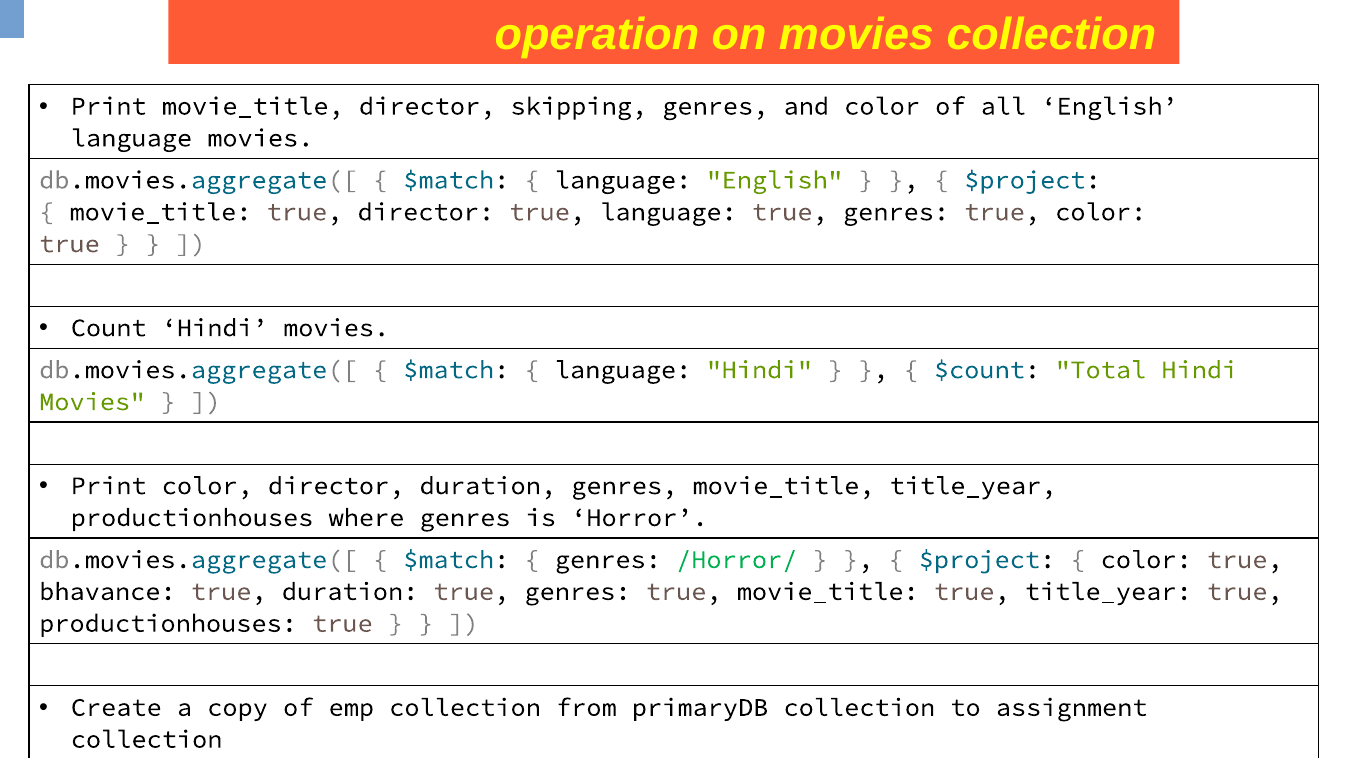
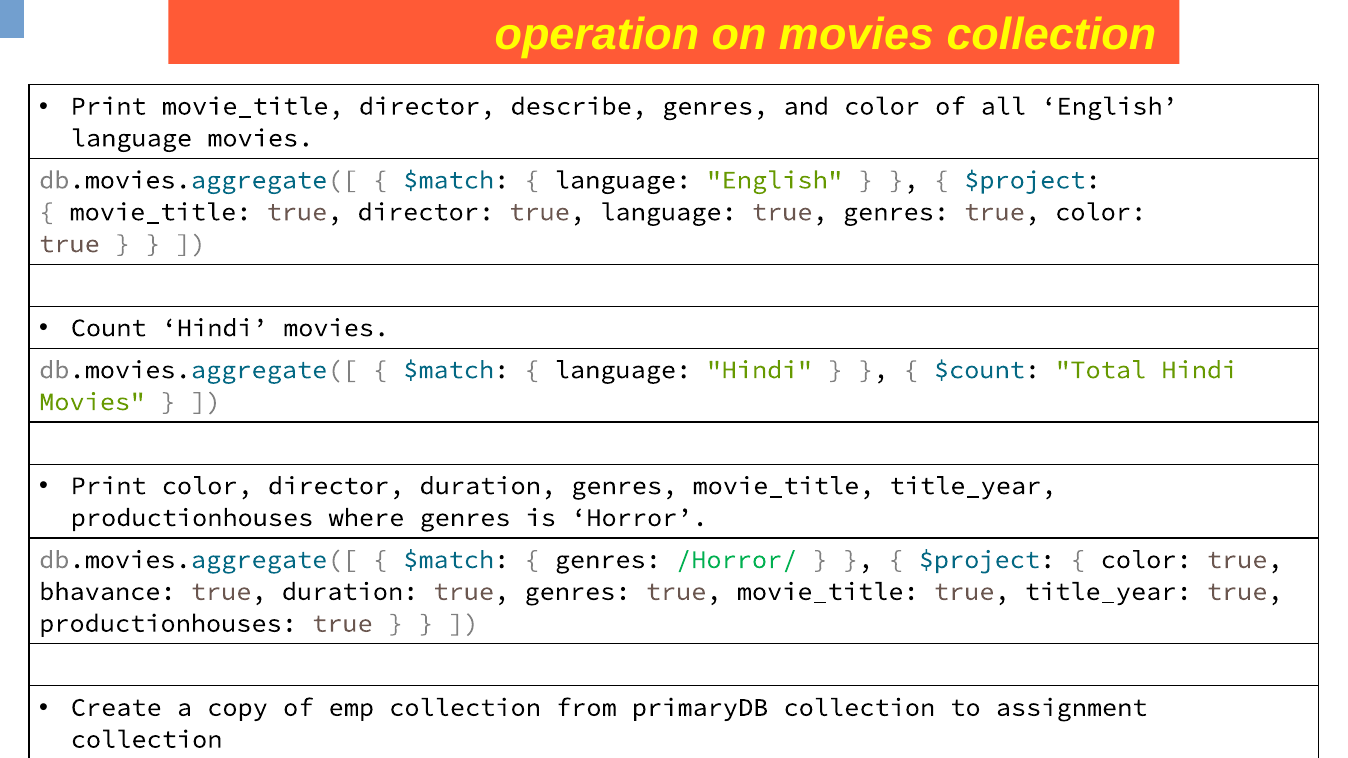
skipping: skipping -> describe (579, 106)
